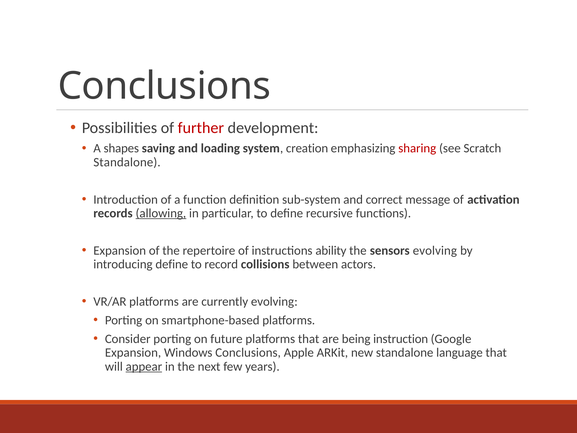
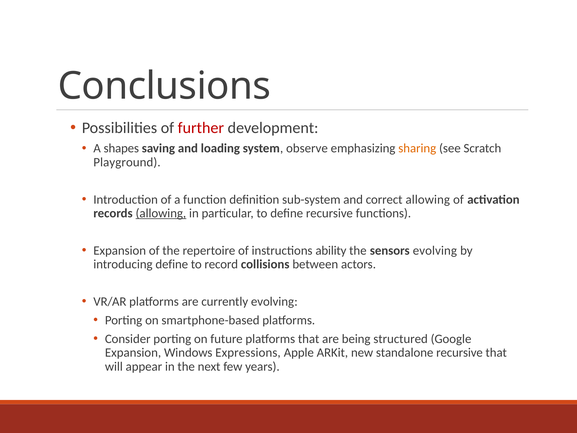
creation: creation -> observe (307, 148)
sharing colour: red -> orange (417, 148)
Standalone: Standalone -> Playground (127, 162)
correct message: message -> allowing (428, 199)
instruction: instruction -> structured (401, 339)
Windows Conclusions: Conclusions -> Expressions (248, 353)
standalone language: language -> recursive (460, 353)
appear underline: present -> none (144, 366)
